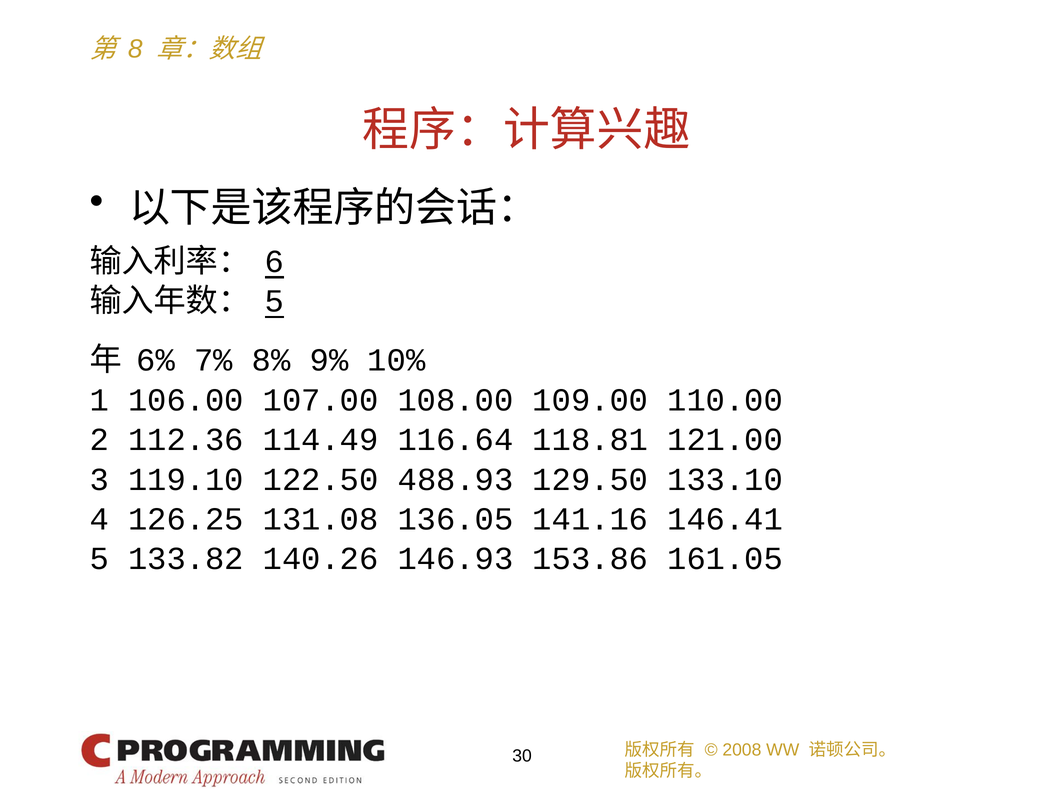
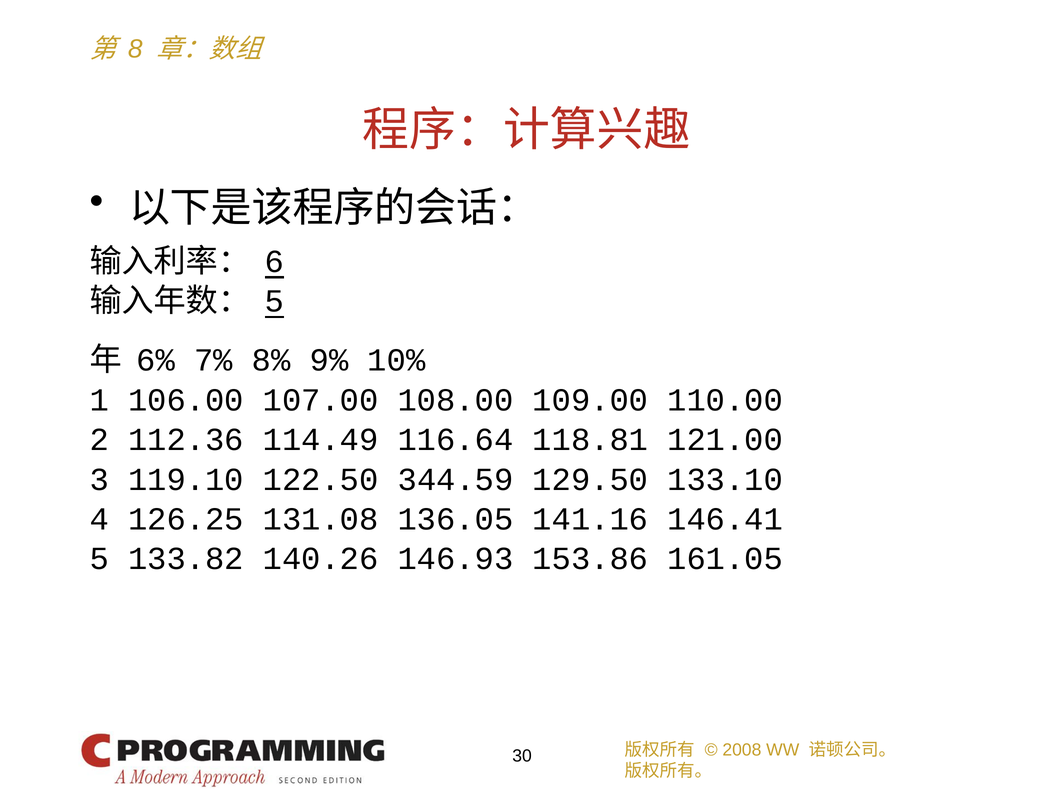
488.93: 488.93 -> 344.59 (456, 479)
